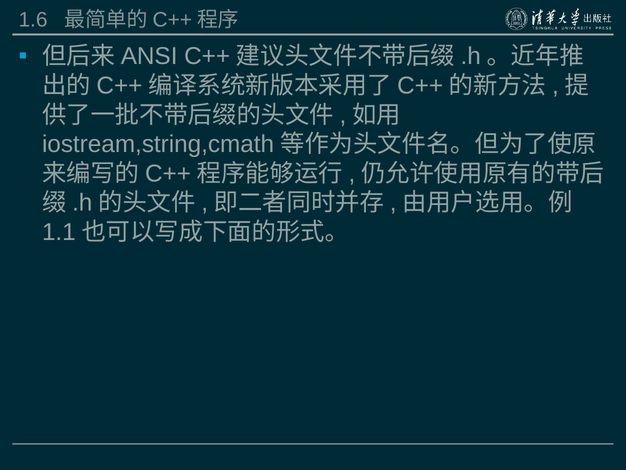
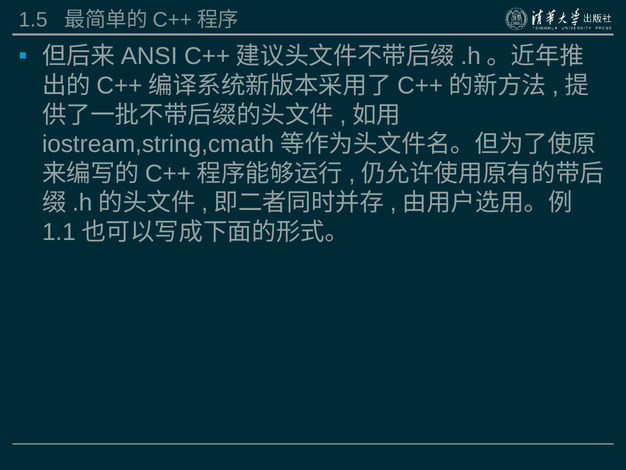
1.6: 1.6 -> 1.5 (33, 20)
